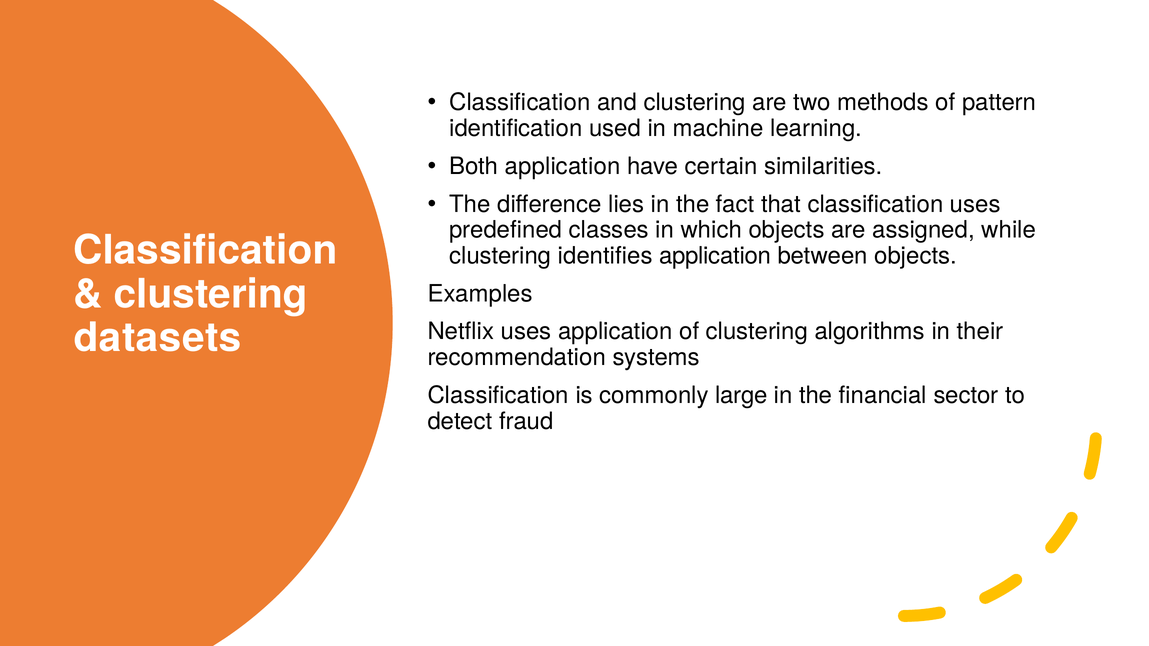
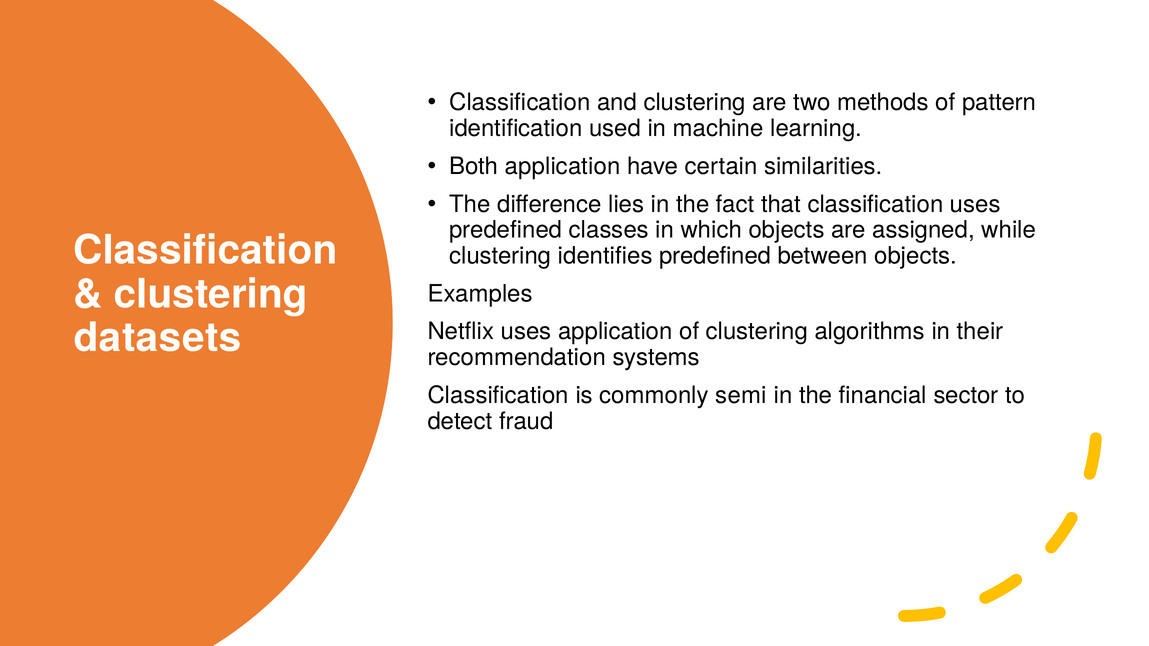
identifies application: application -> predefined (715, 256)
large: large -> semi (741, 395)
